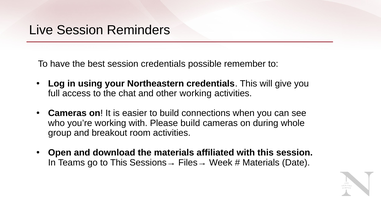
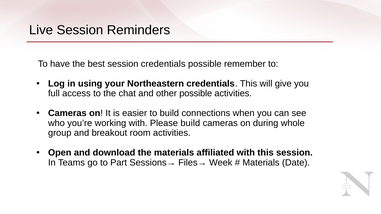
other working: working -> possible (196, 94)
to This: This -> Part (119, 163)
